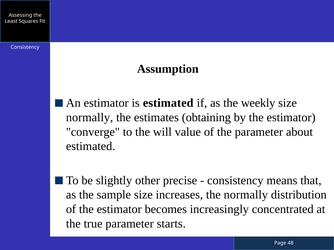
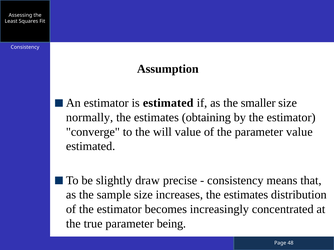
weekly: weekly -> smaller (258, 103)
parameter about: about -> value (299, 132)
other: other -> draw (147, 181)
increases the normally: normally -> estimates (246, 195)
starts: starts -> being (171, 224)
